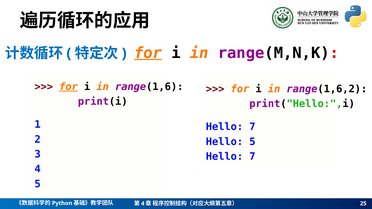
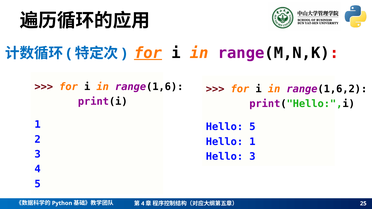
for underline: present -> none (69, 87)
7: 7 -> 5 (252, 127)
Hello 5: 5 -> 1 (252, 142)
7: 7 -> 3 (252, 157)
